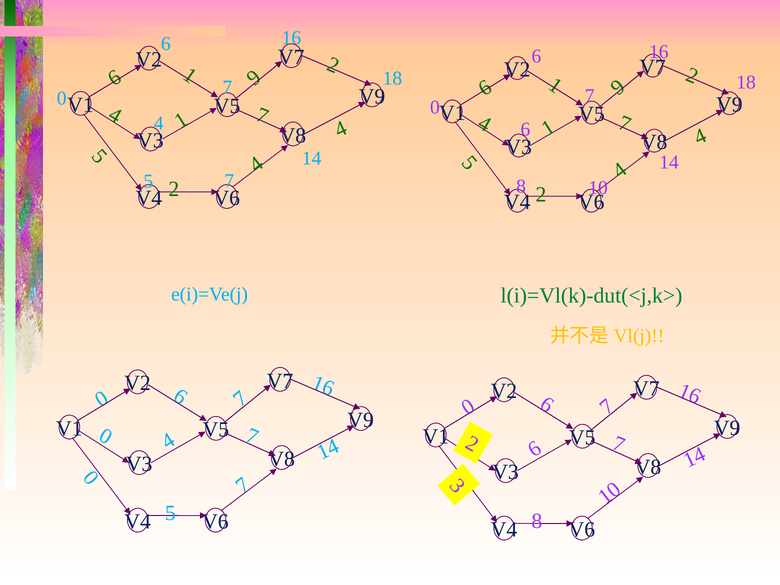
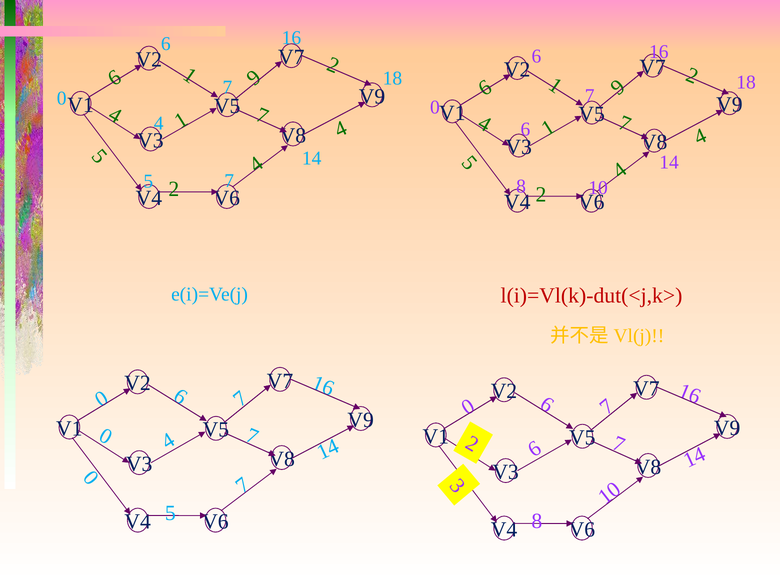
l(i)=Vl(k)-dut(<j,k> colour: green -> red (592, 296)
